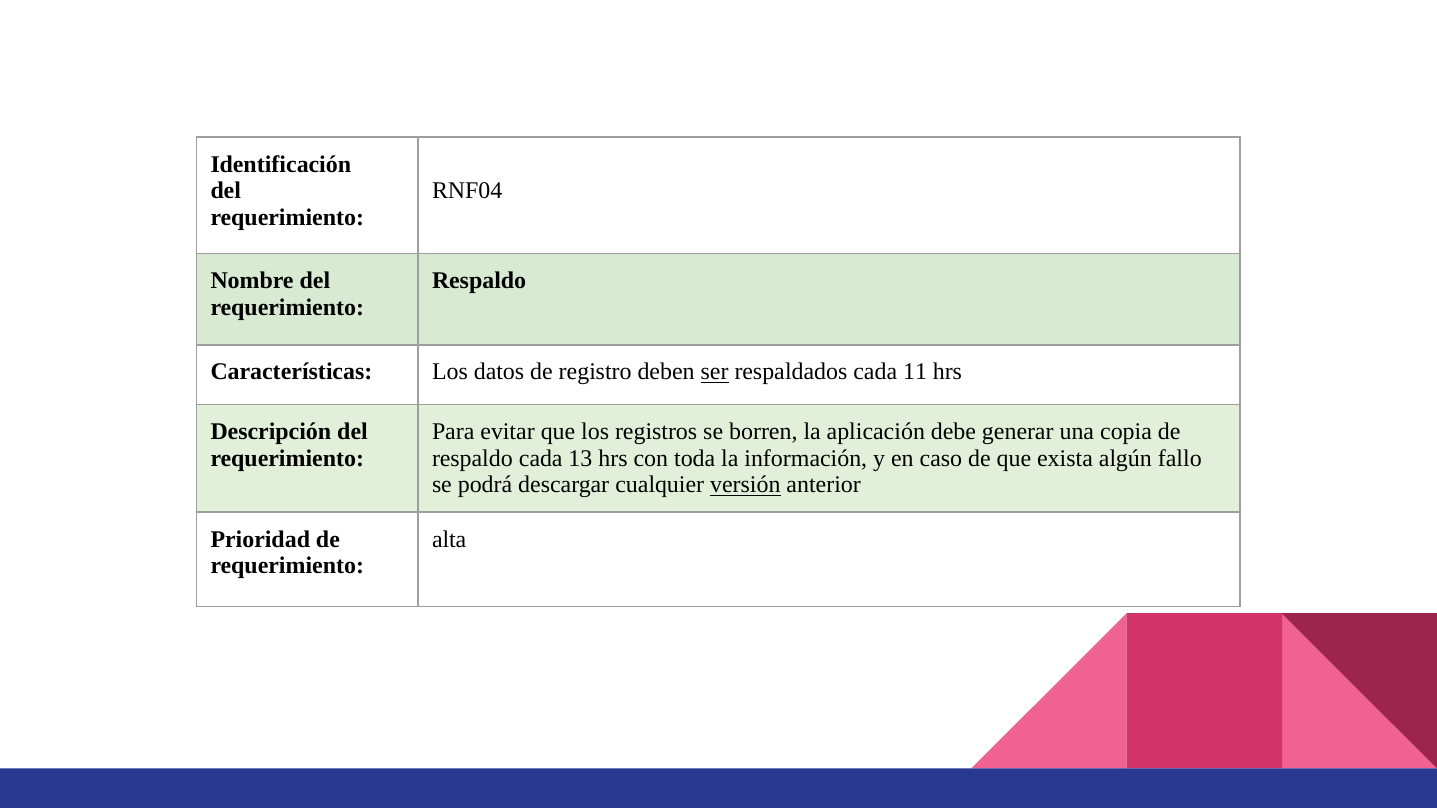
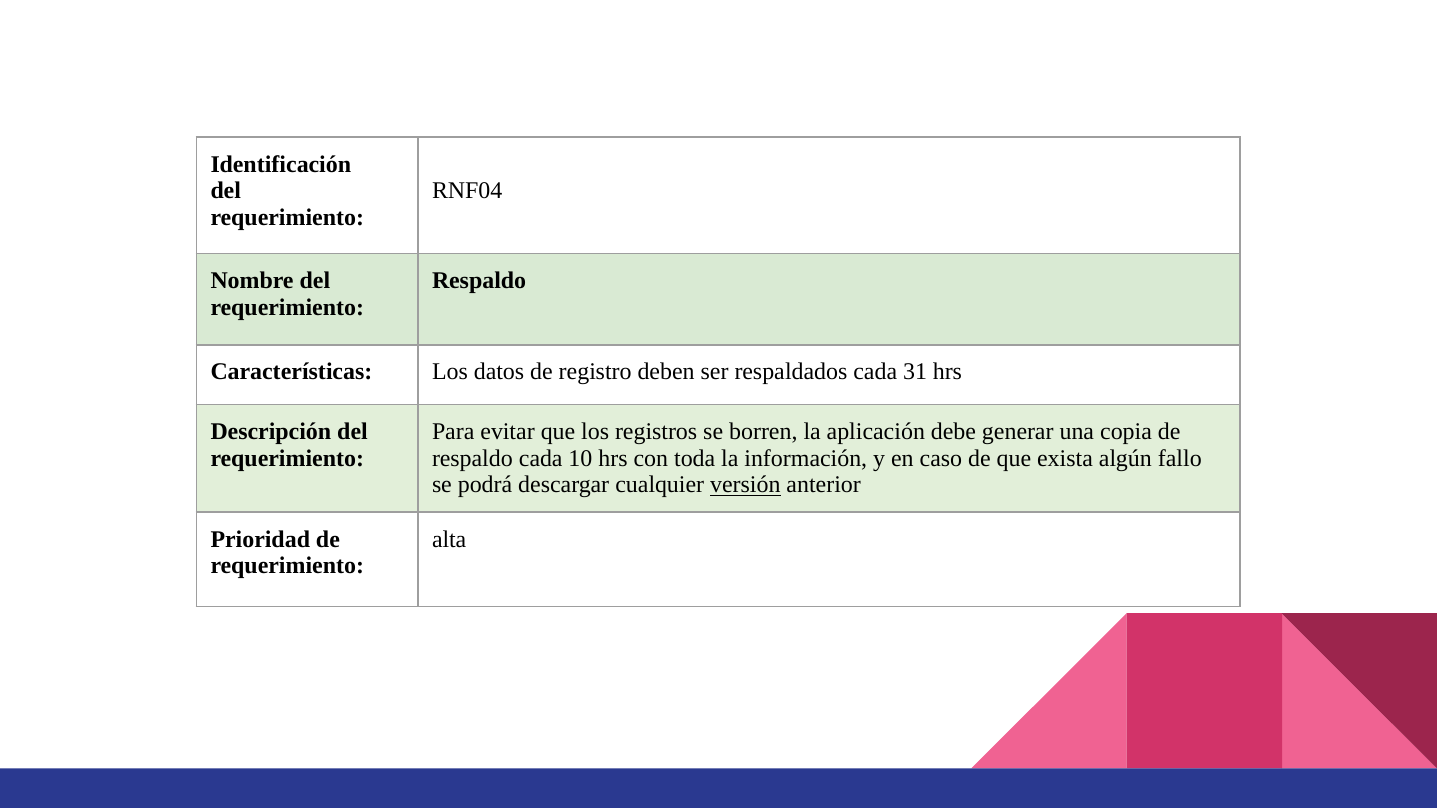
ser underline: present -> none (715, 372)
11: 11 -> 31 (915, 372)
13: 13 -> 10 (580, 459)
